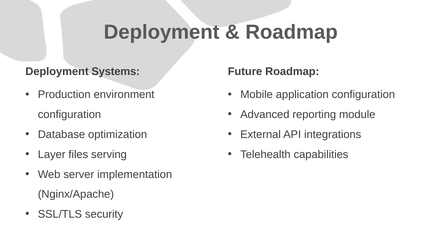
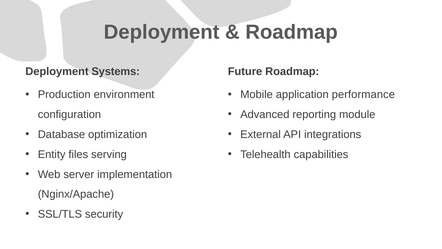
application configuration: configuration -> performance (363, 95)
Layer: Layer -> Entity (52, 154)
